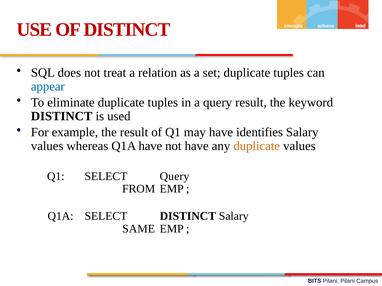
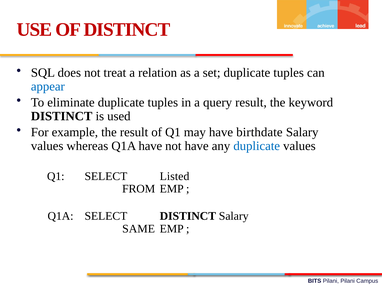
identifies: identifies -> birthdate (259, 132)
duplicate colour: orange -> blue (257, 146)
SELECT Query: Query -> Listed (175, 177)
